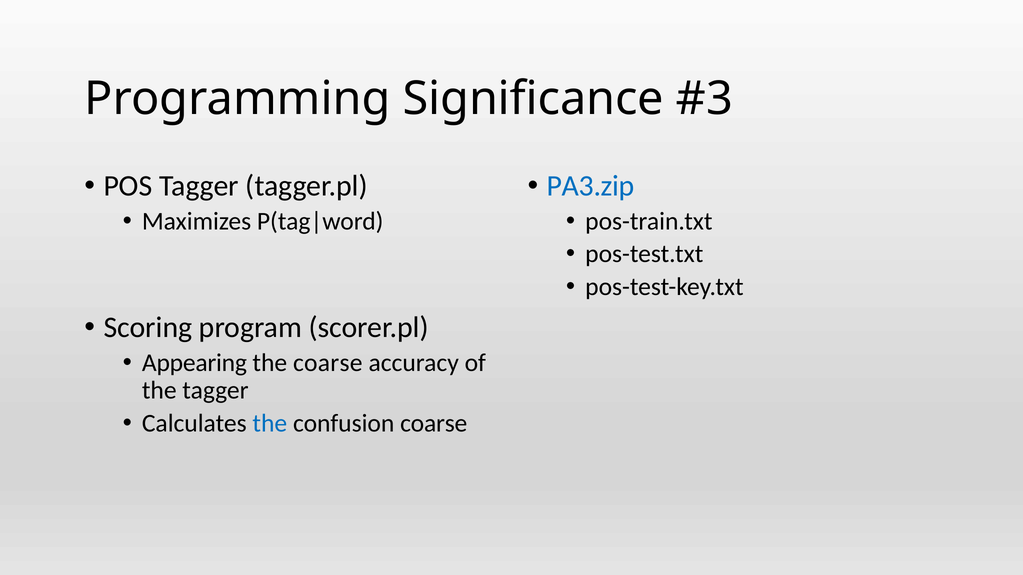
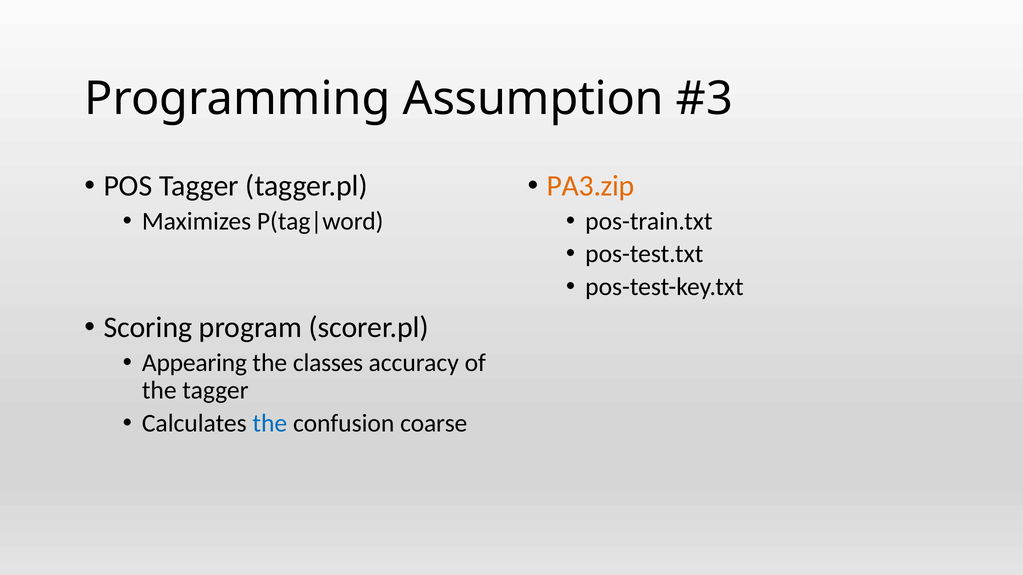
Significance: Significance -> Assumption (533, 99)
PA3.zip colour: blue -> orange (591, 186)
the coarse: coarse -> classes (328, 363)
